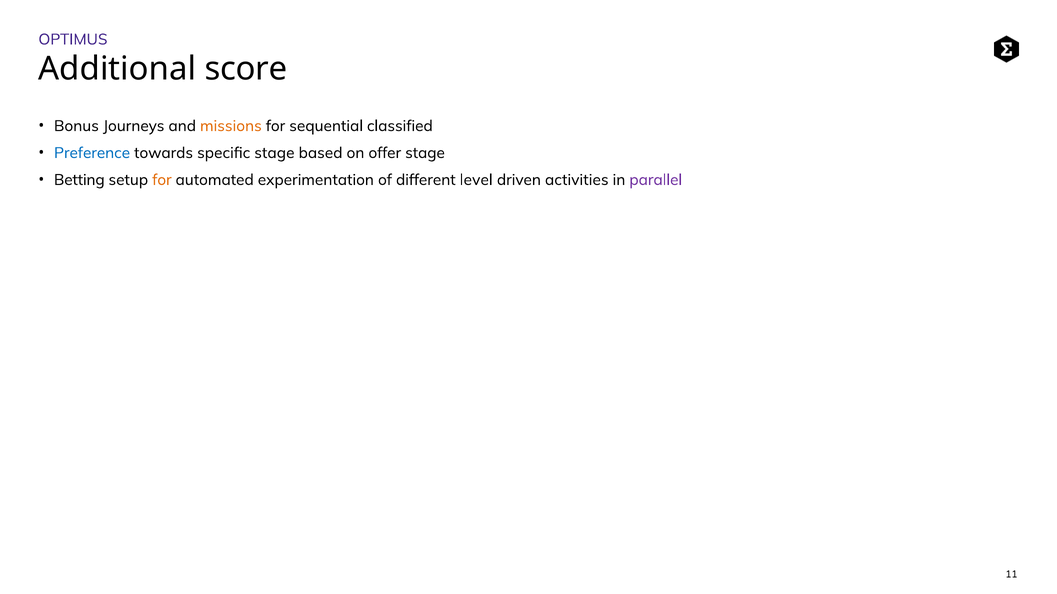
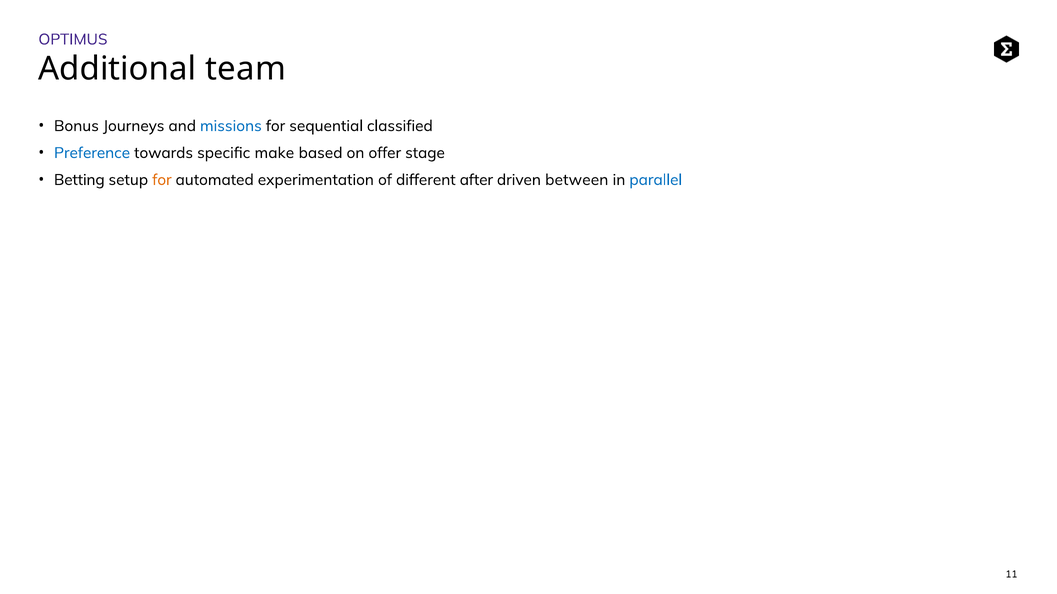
score: score -> team (246, 69)
missions colour: orange -> blue (231, 126)
specific stage: stage -> make (274, 153)
level: level -> after (476, 180)
activities: activities -> between (577, 180)
parallel colour: purple -> blue (656, 180)
